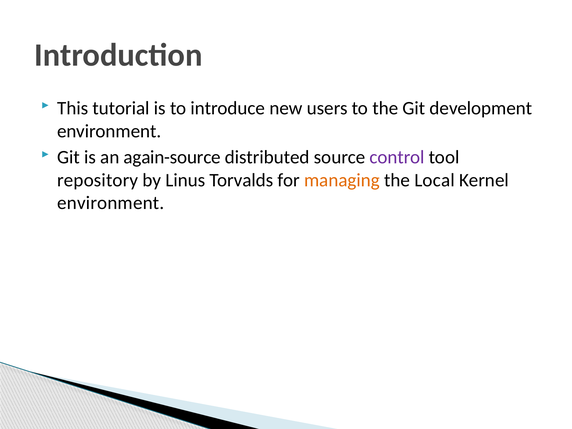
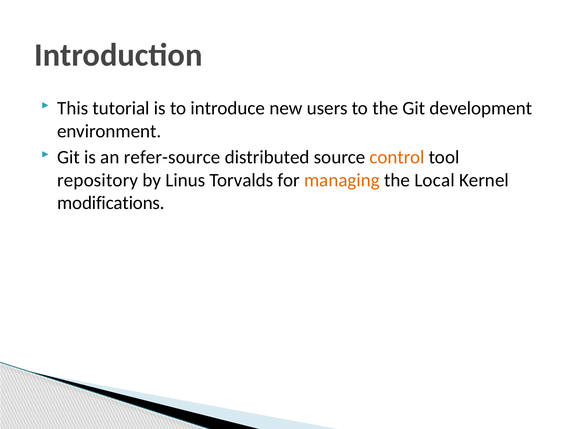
again-source: again-source -> refer-source (172, 157)
control colour: purple -> orange (397, 157)
environment: environment -> modifications (111, 203)
